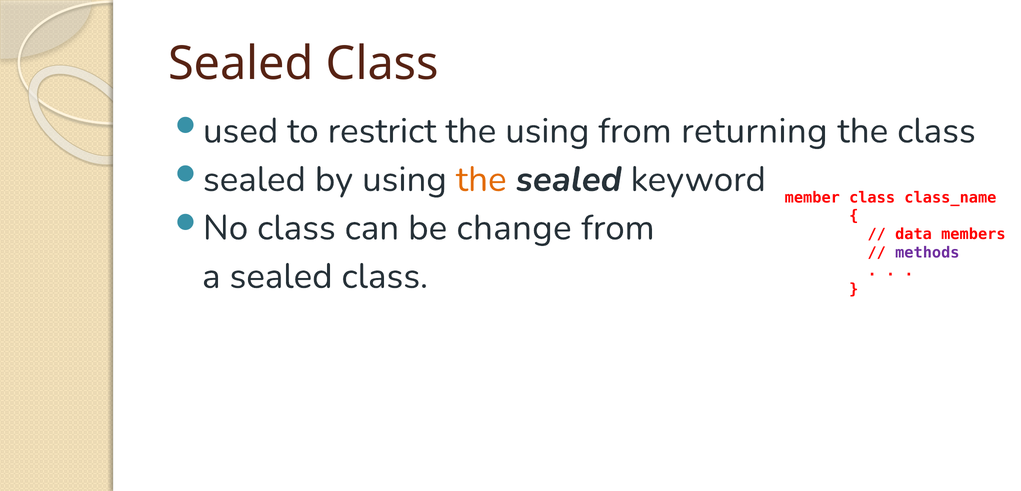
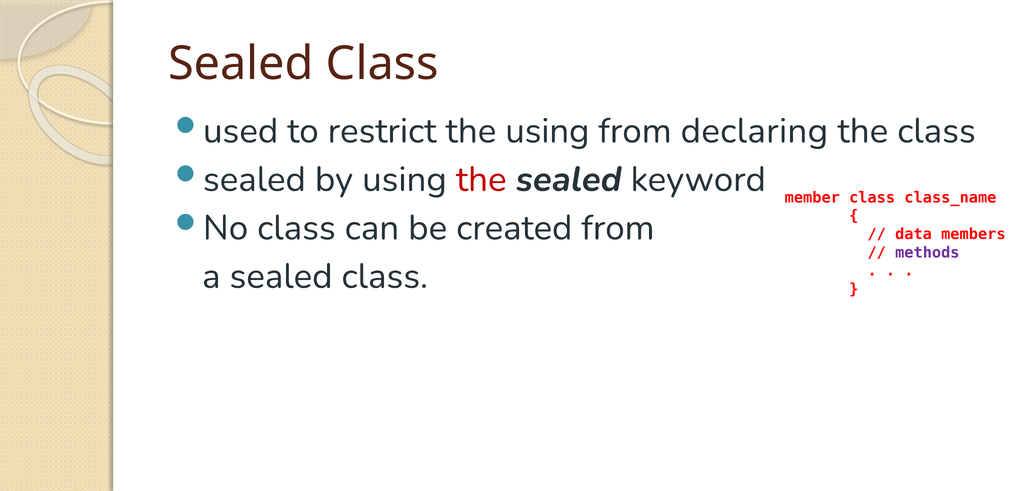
returning: returning -> declaring (754, 131)
the colour: orange -> red (481, 179)
change: change -> created (514, 228)
